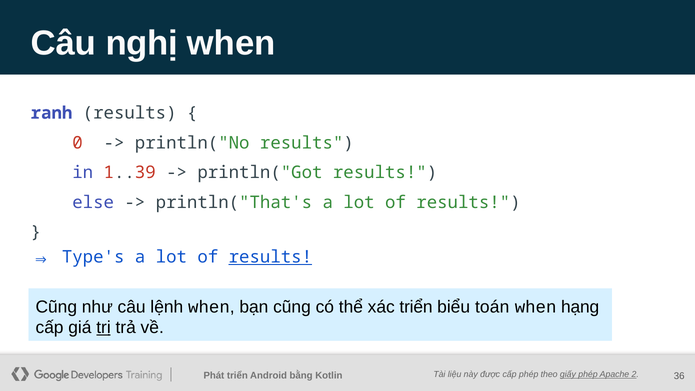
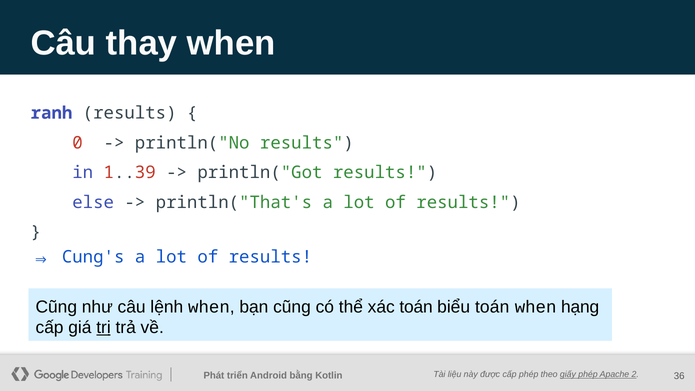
nghị: nghị -> thay (142, 43)
Type's: Type's -> Cung's (93, 257)
results underline: present -> none (270, 257)
xác triển: triển -> toán (416, 307)
